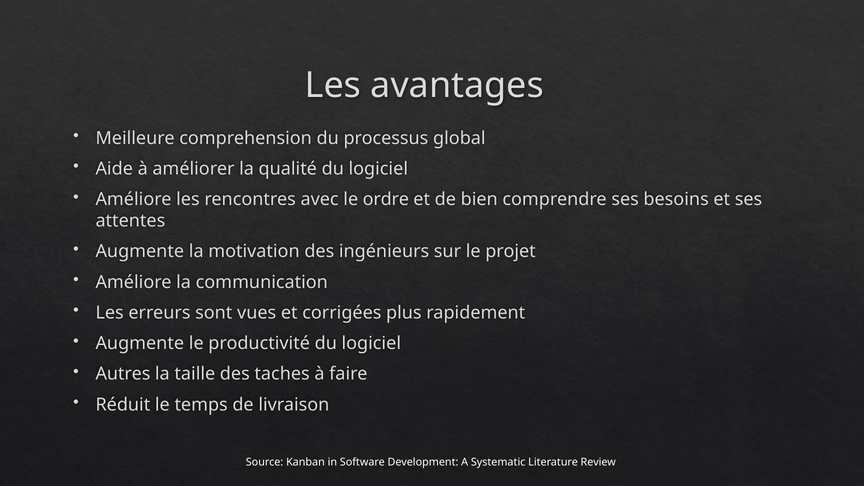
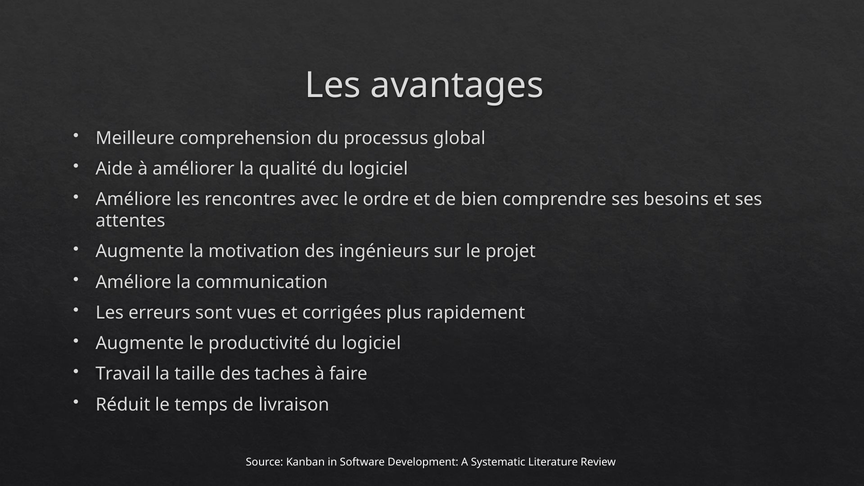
Autres: Autres -> Travail (123, 374)
